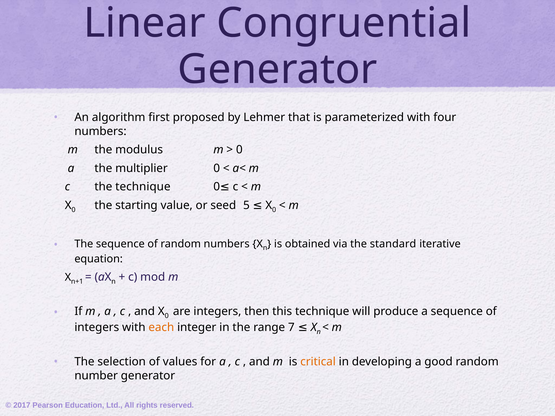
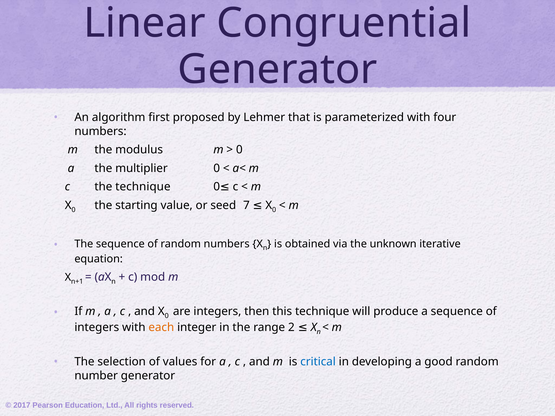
5: 5 -> 7 (246, 205)
standard: standard -> unknown (393, 244)
7: 7 -> 2 (291, 328)
critical colour: orange -> blue (318, 362)
